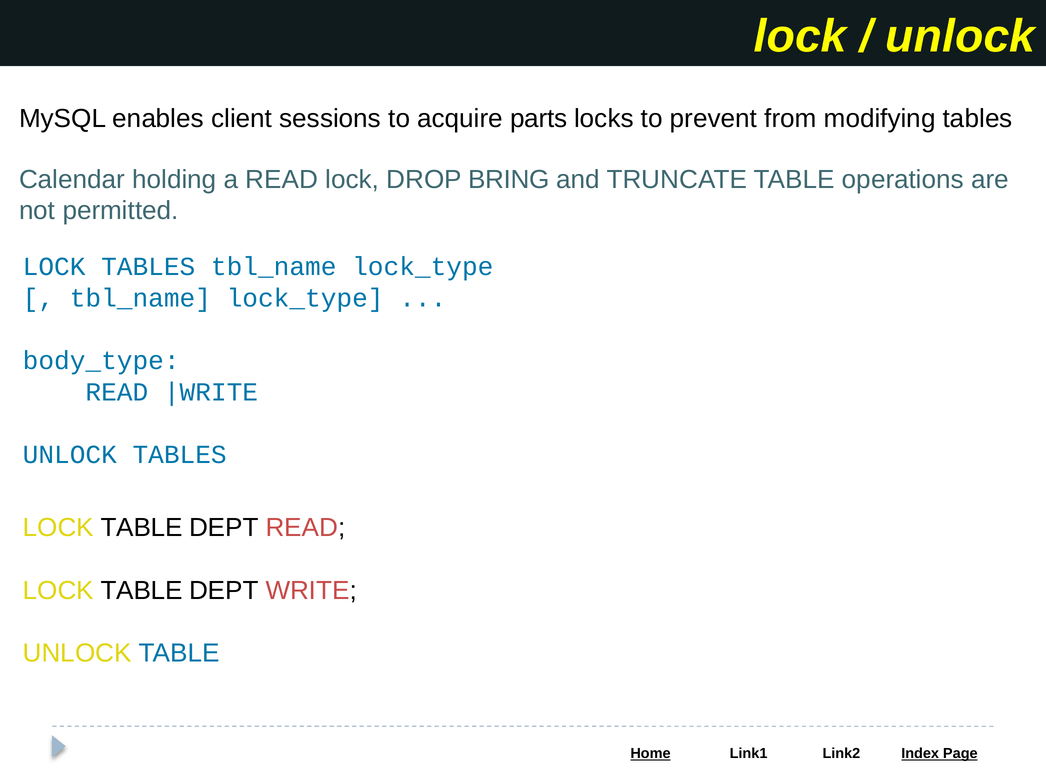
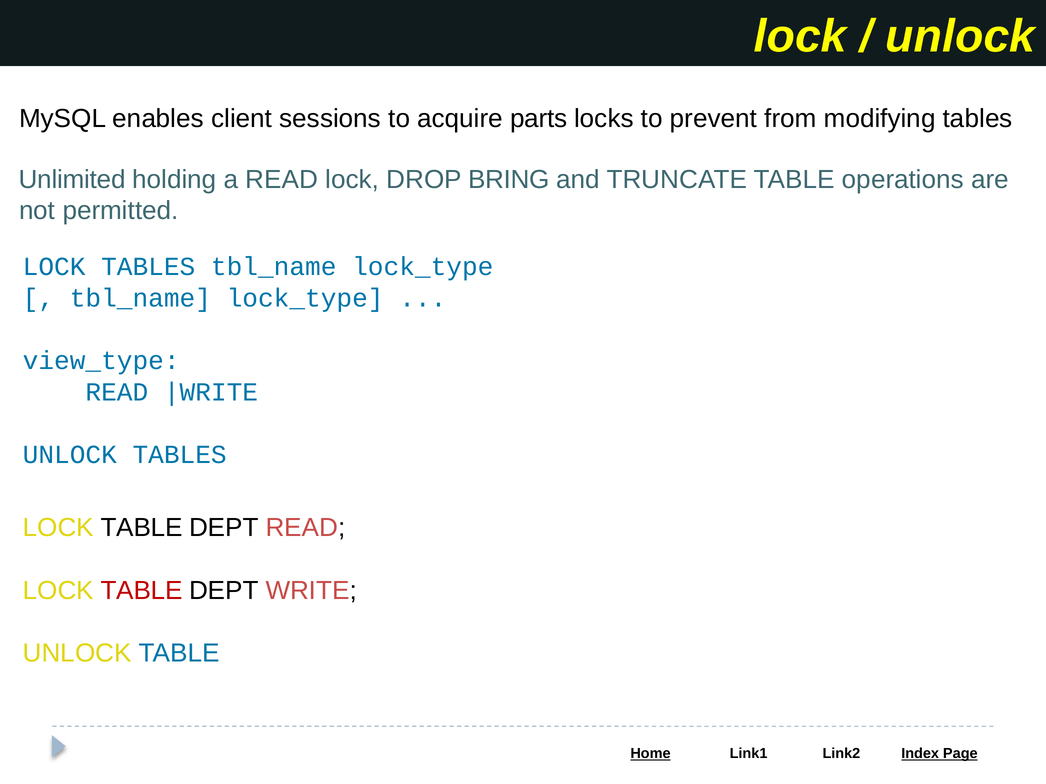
Calendar: Calendar -> Unlimited (72, 180)
body_type: body_type -> view_type (101, 361)
TABLE colour: black -> red (142, 591)
